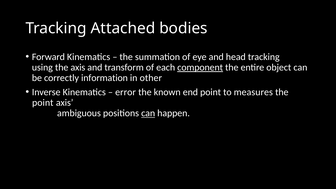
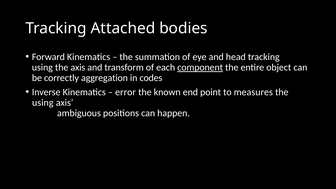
information: information -> aggregation (104, 78)
other: other -> codes (151, 78)
point: point -> using (43, 103)
can underline: present -> none (148, 113)
